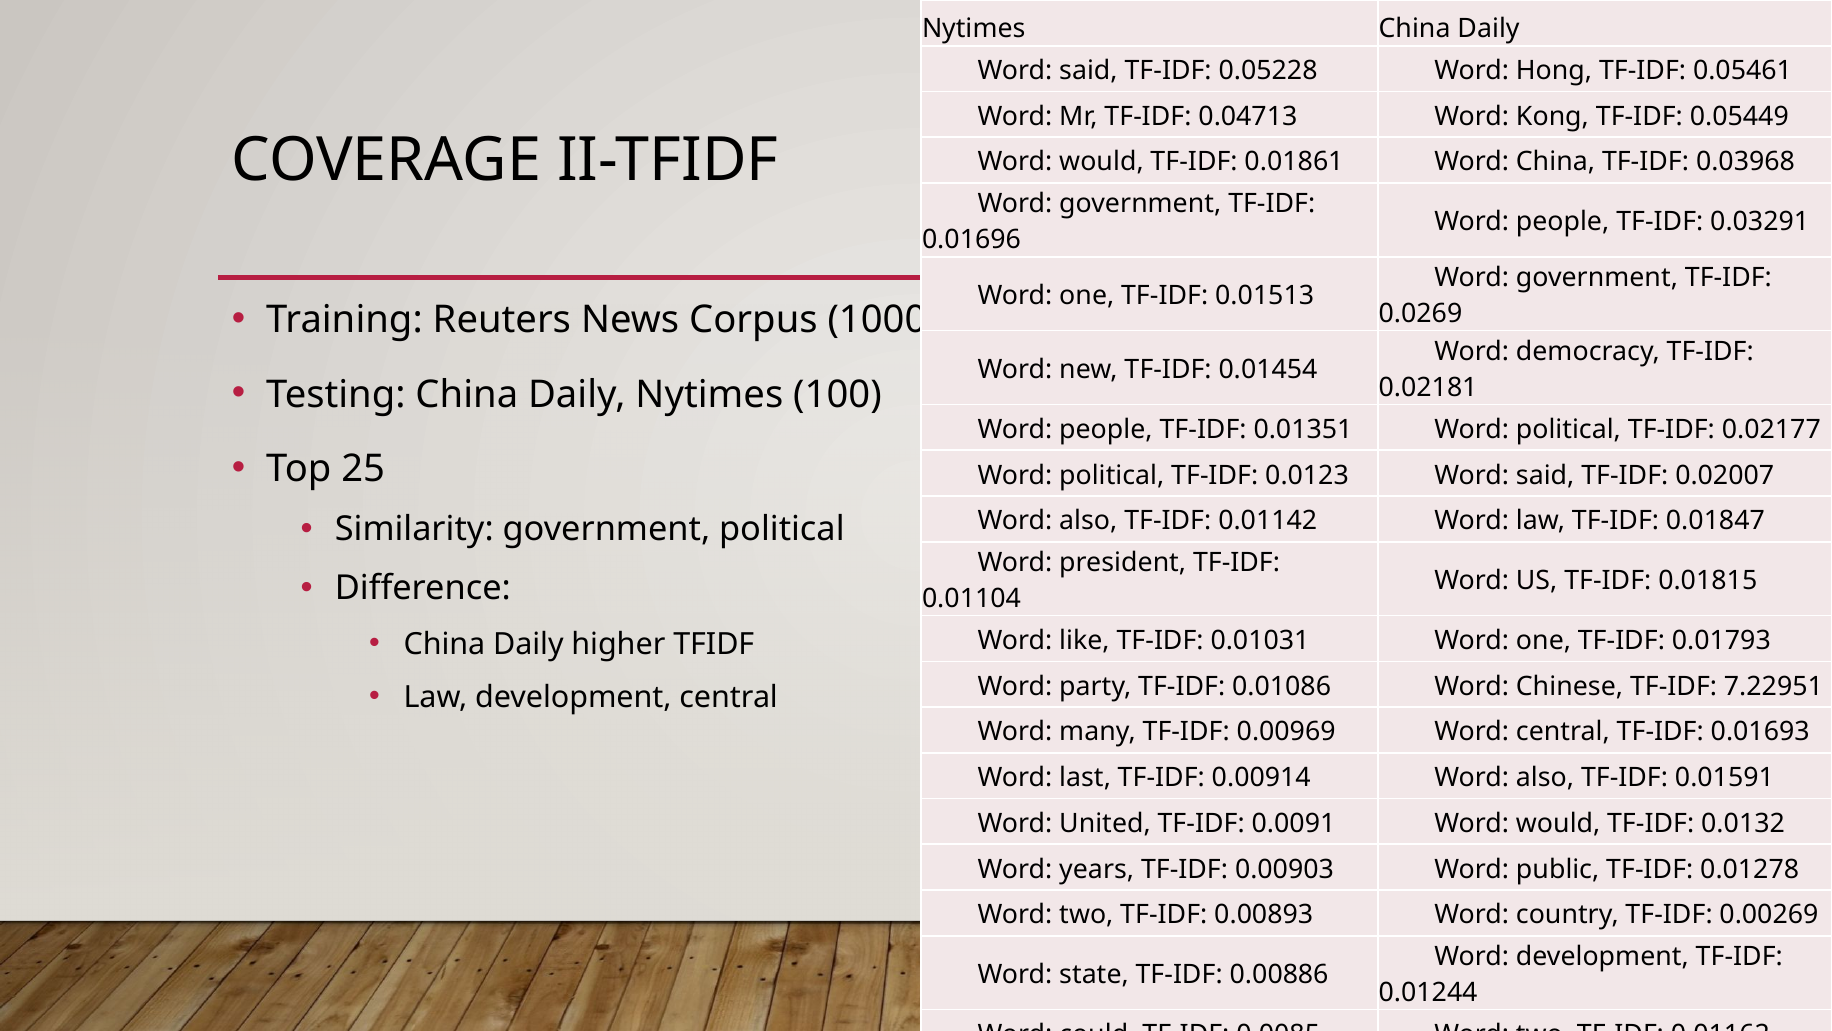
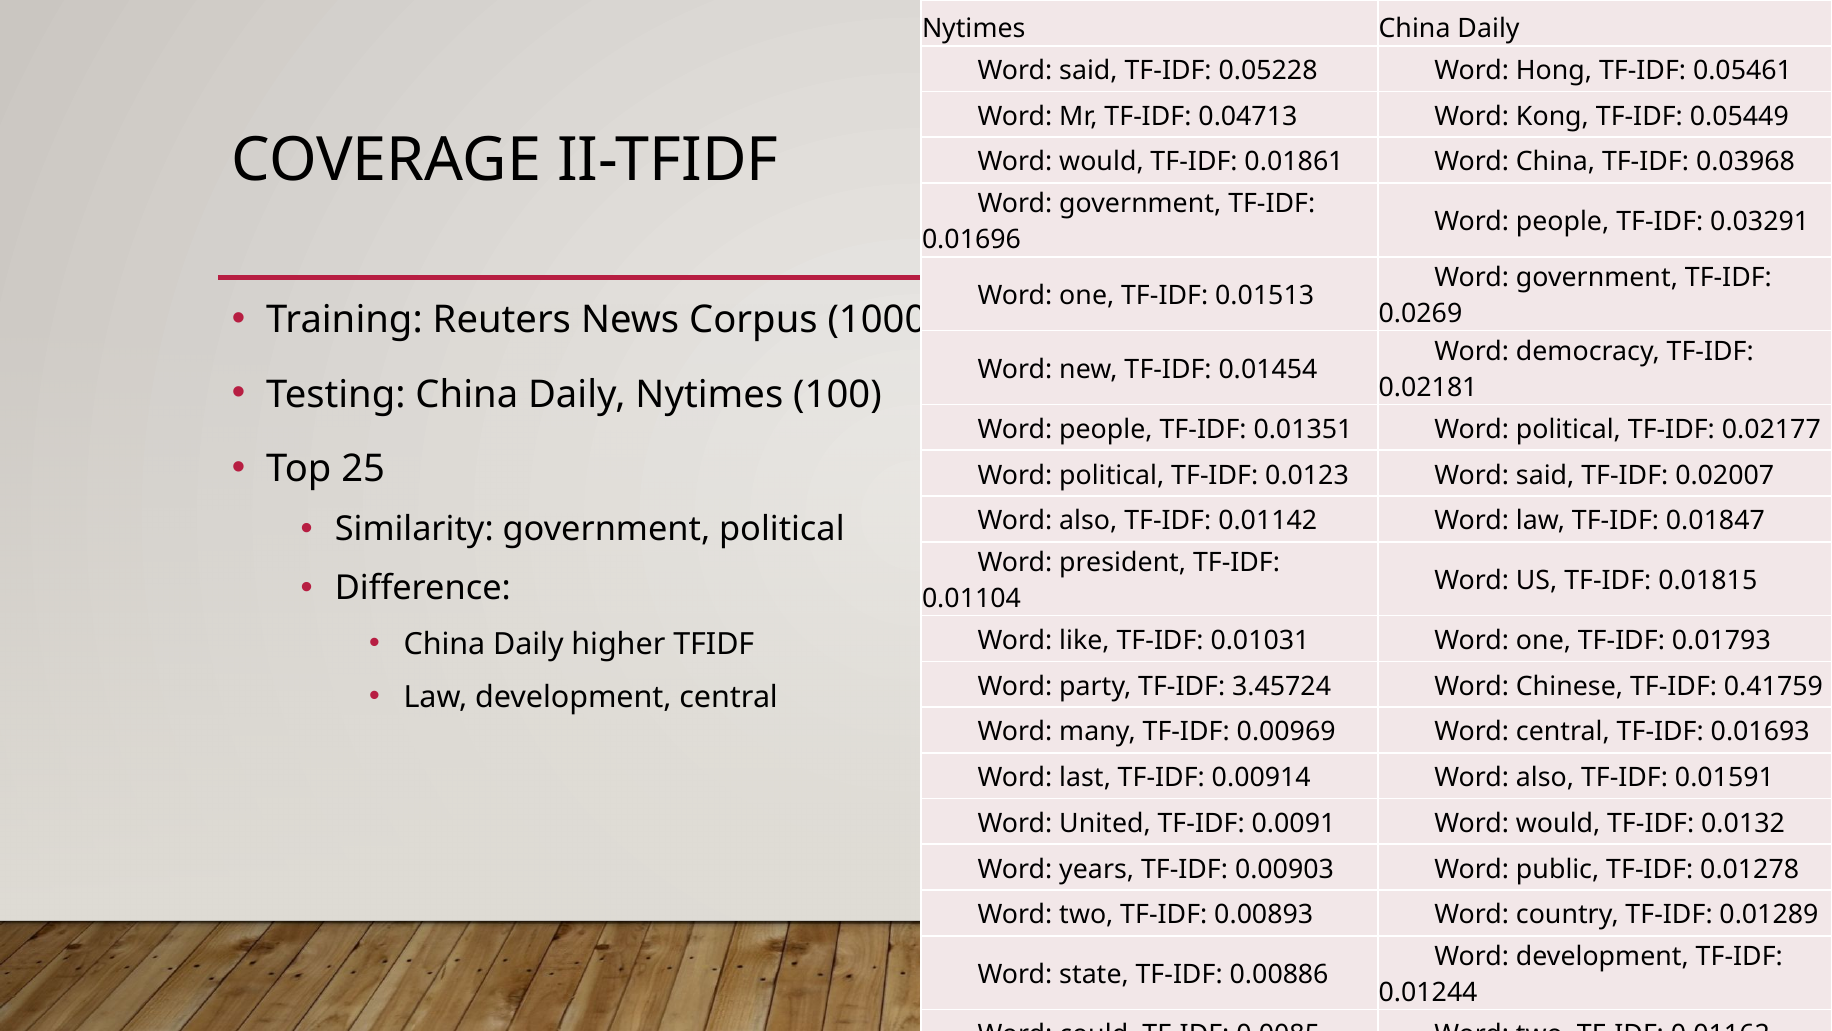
0.01086: 0.01086 -> 3.45724 (1282, 686)
7.22951: 7.22951 -> 0.41759 (1773, 686)
0.00269: 0.00269 -> 0.01289 (1769, 915)
